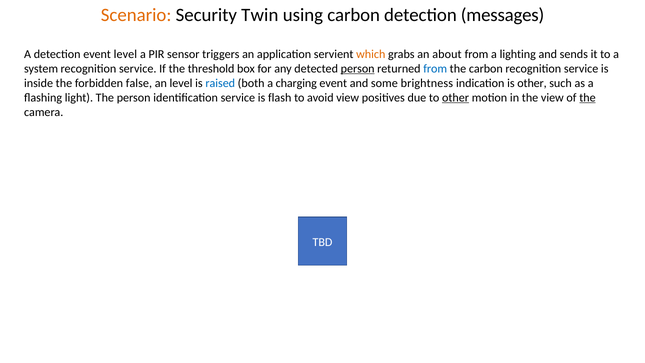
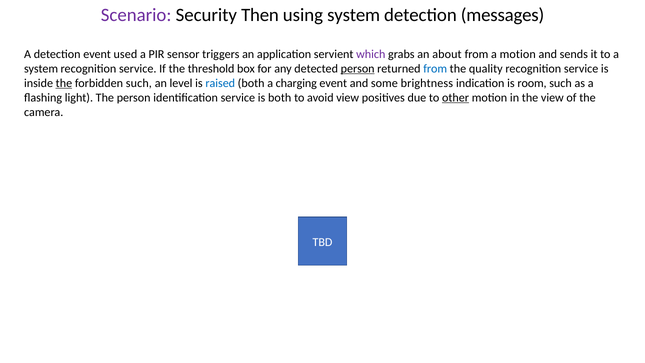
Scenario colour: orange -> purple (136, 15)
Twin: Twin -> Then (260, 15)
using carbon: carbon -> system (354, 15)
event level: level -> used (125, 54)
which colour: orange -> purple (371, 54)
a lighting: lighting -> motion (518, 54)
the carbon: carbon -> quality (486, 69)
the underline: none -> present (64, 83)
forbidden false: false -> such (139, 83)
is other: other -> room (532, 83)
is flash: flash -> both (280, 98)
the underline: present -> none (587, 98)
